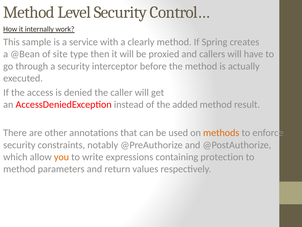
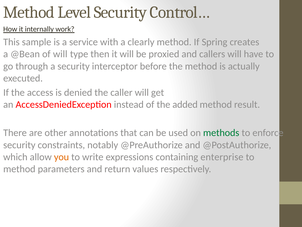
of site: site -> will (60, 54)
methods colour: orange -> green (221, 133)
protection: protection -> enterprise (222, 157)
